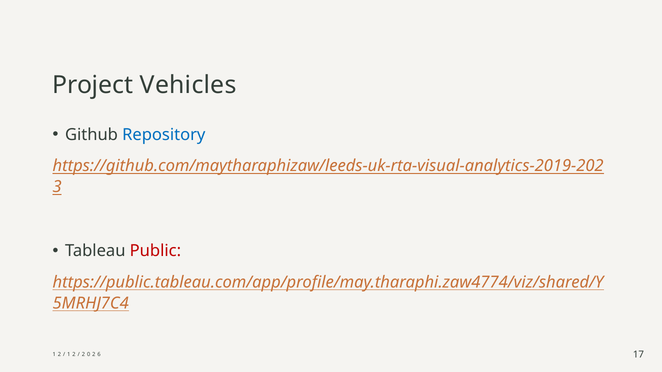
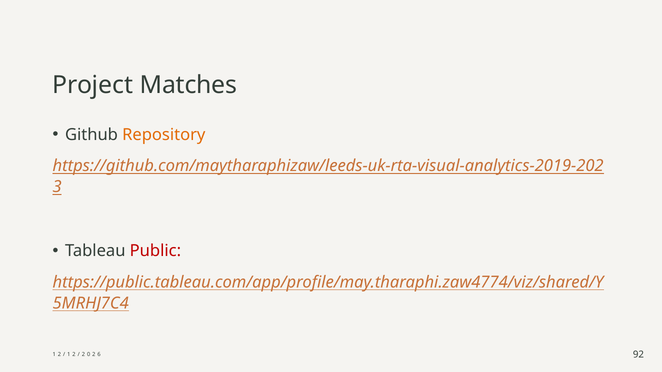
Vehicles: Vehicles -> Matches (188, 85)
Repository colour: blue -> orange (164, 135)
17: 17 -> 92 (638, 355)
